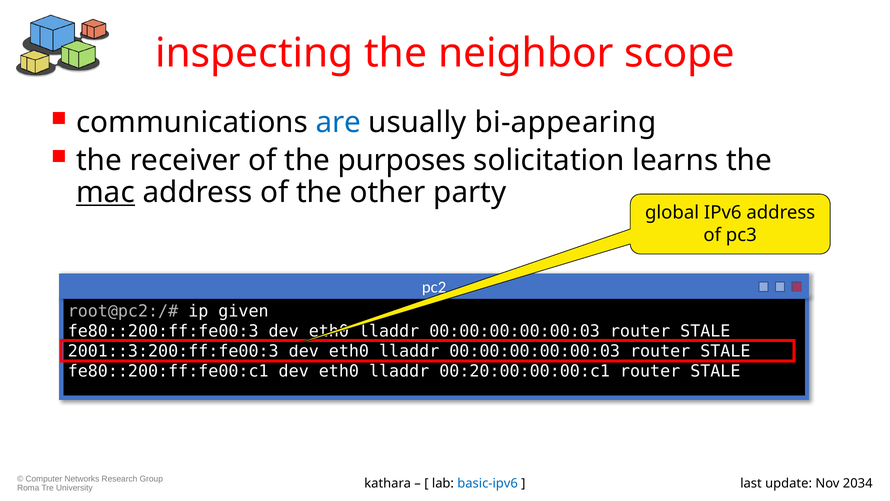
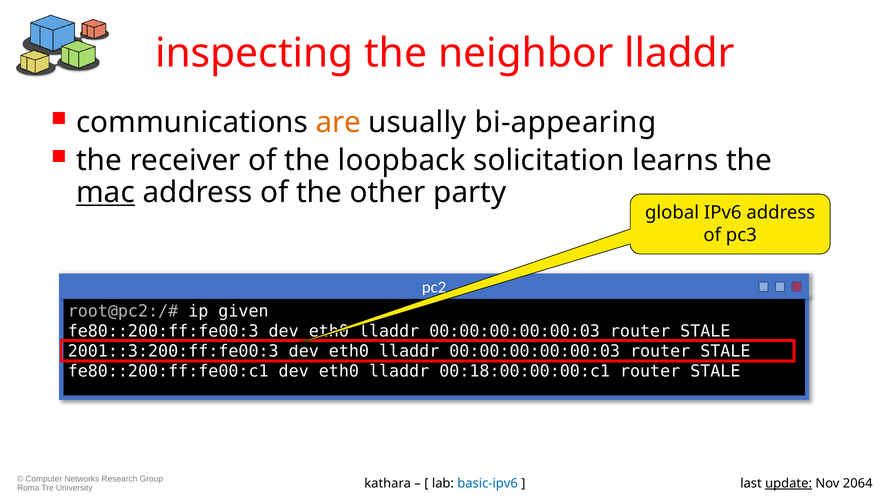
neighbor scope: scope -> lladdr (680, 53)
are colour: blue -> orange (338, 122)
purposes: purposes -> loopback (402, 160)
00:20:00:00:00:c1: 00:20:00:00:00:c1 -> 00:18:00:00:00:c1 (525, 371)
update underline: none -> present (789, 483)
2034: 2034 -> 2064 (858, 483)
